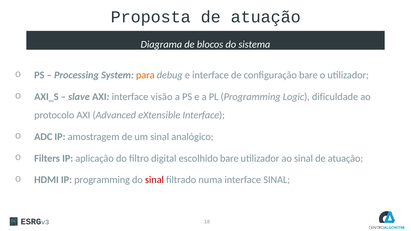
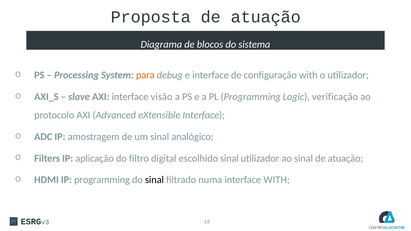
configuração bare: bare -> with (308, 75)
dificuldade: dificuldade -> verificação (335, 97)
escolhido bare: bare -> sinal (229, 158)
sinal colour: red -> black (154, 180)
interface SINAL: SINAL -> WITH (277, 180)
